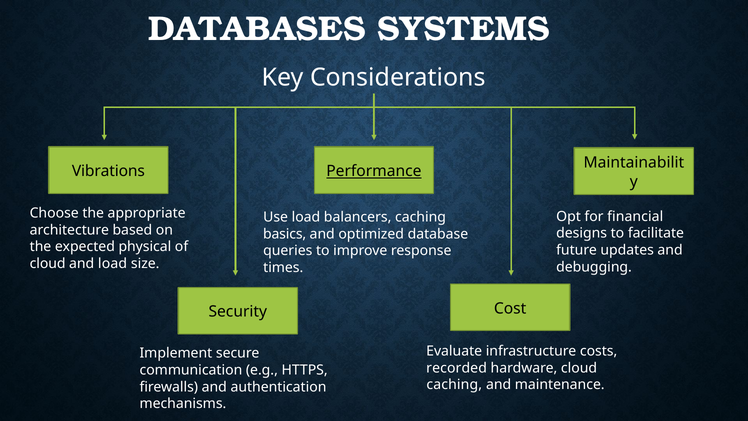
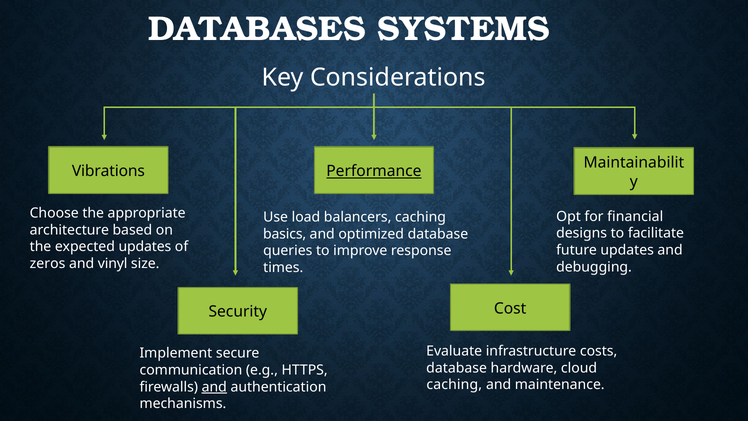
expected physical: physical -> updates (145, 247)
cloud: cloud -> zeros (48, 264)
and load: load -> vinyl (113, 264)
recorded: recorded -> database (457, 368)
and underline: none -> present (214, 387)
